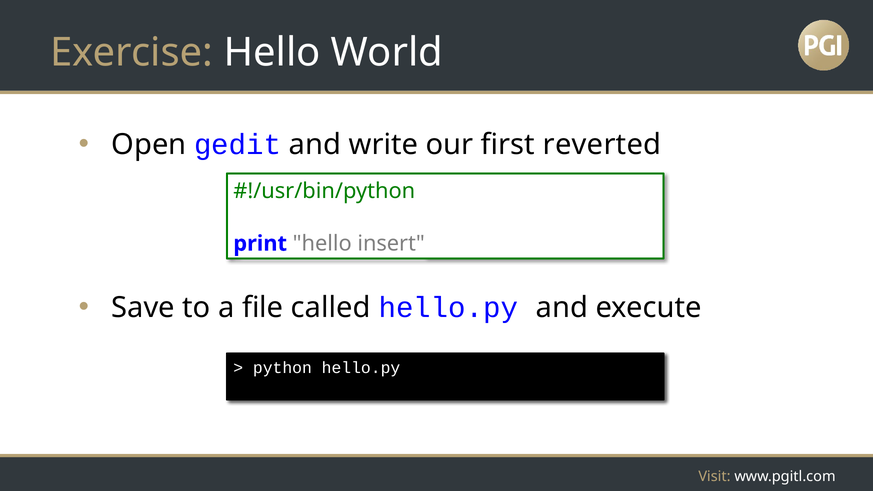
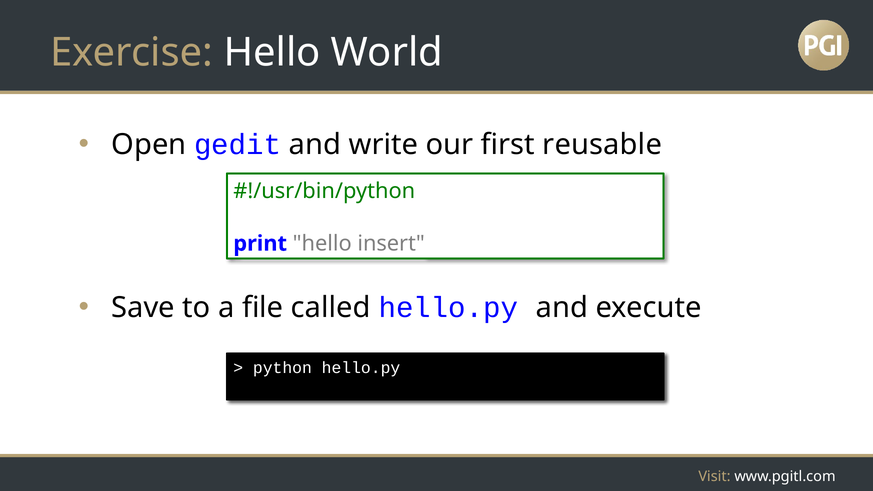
reverted: reverted -> reusable (602, 145)
